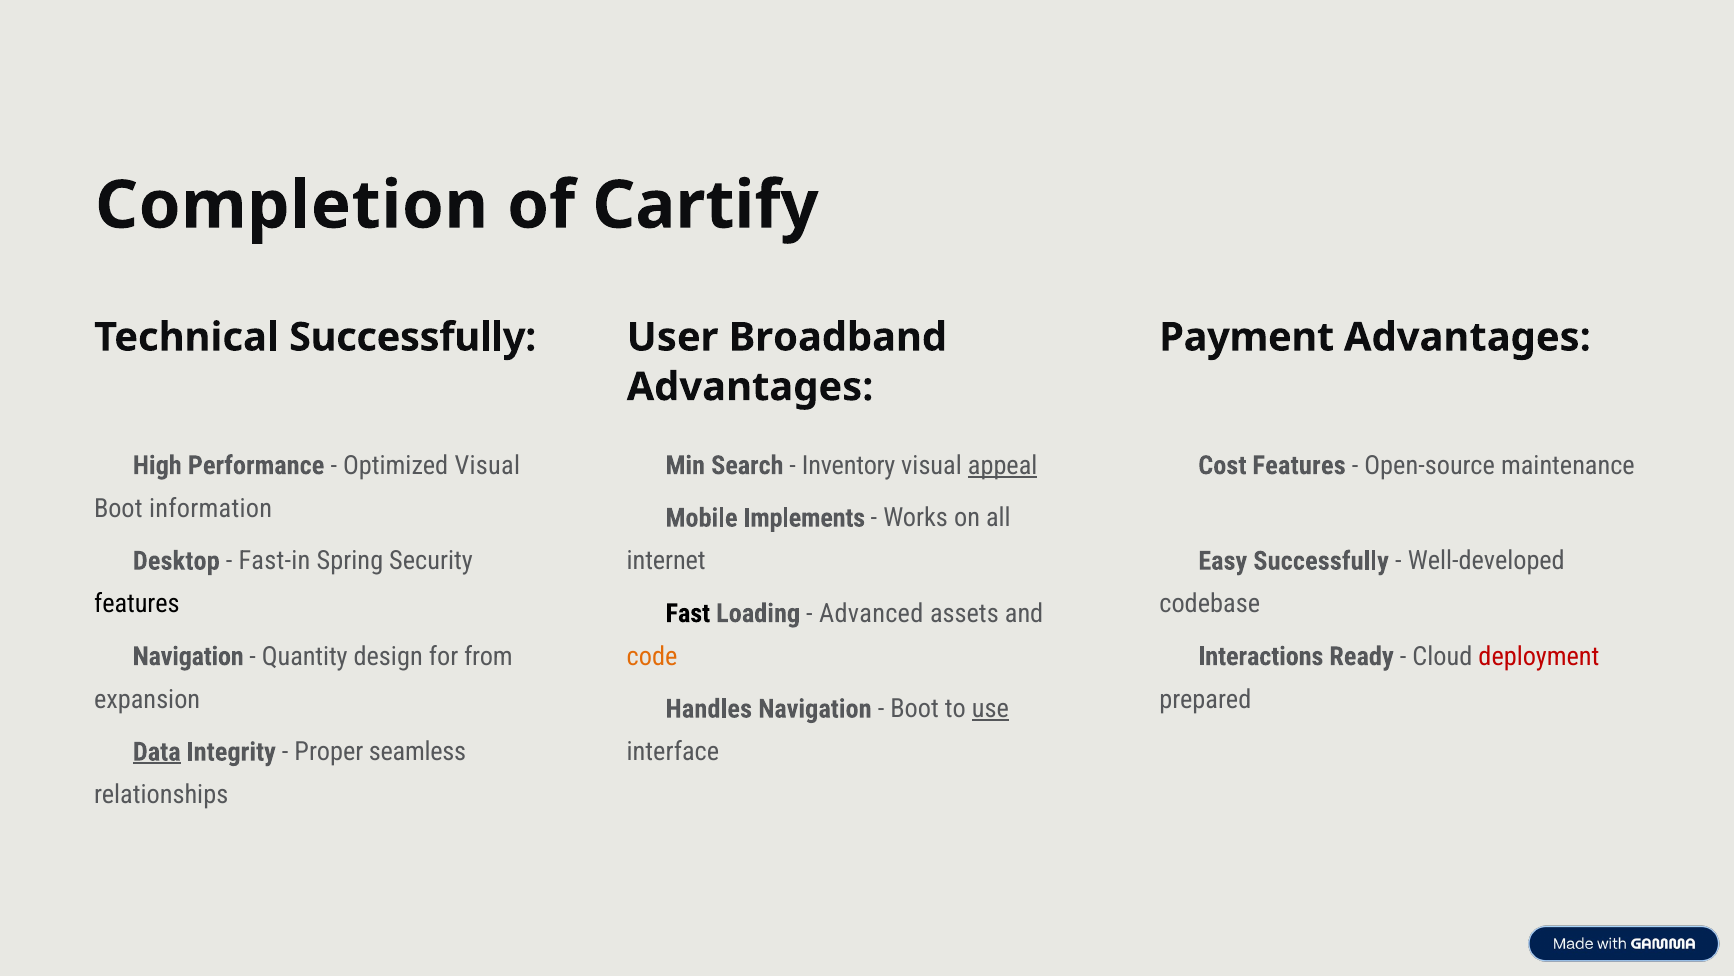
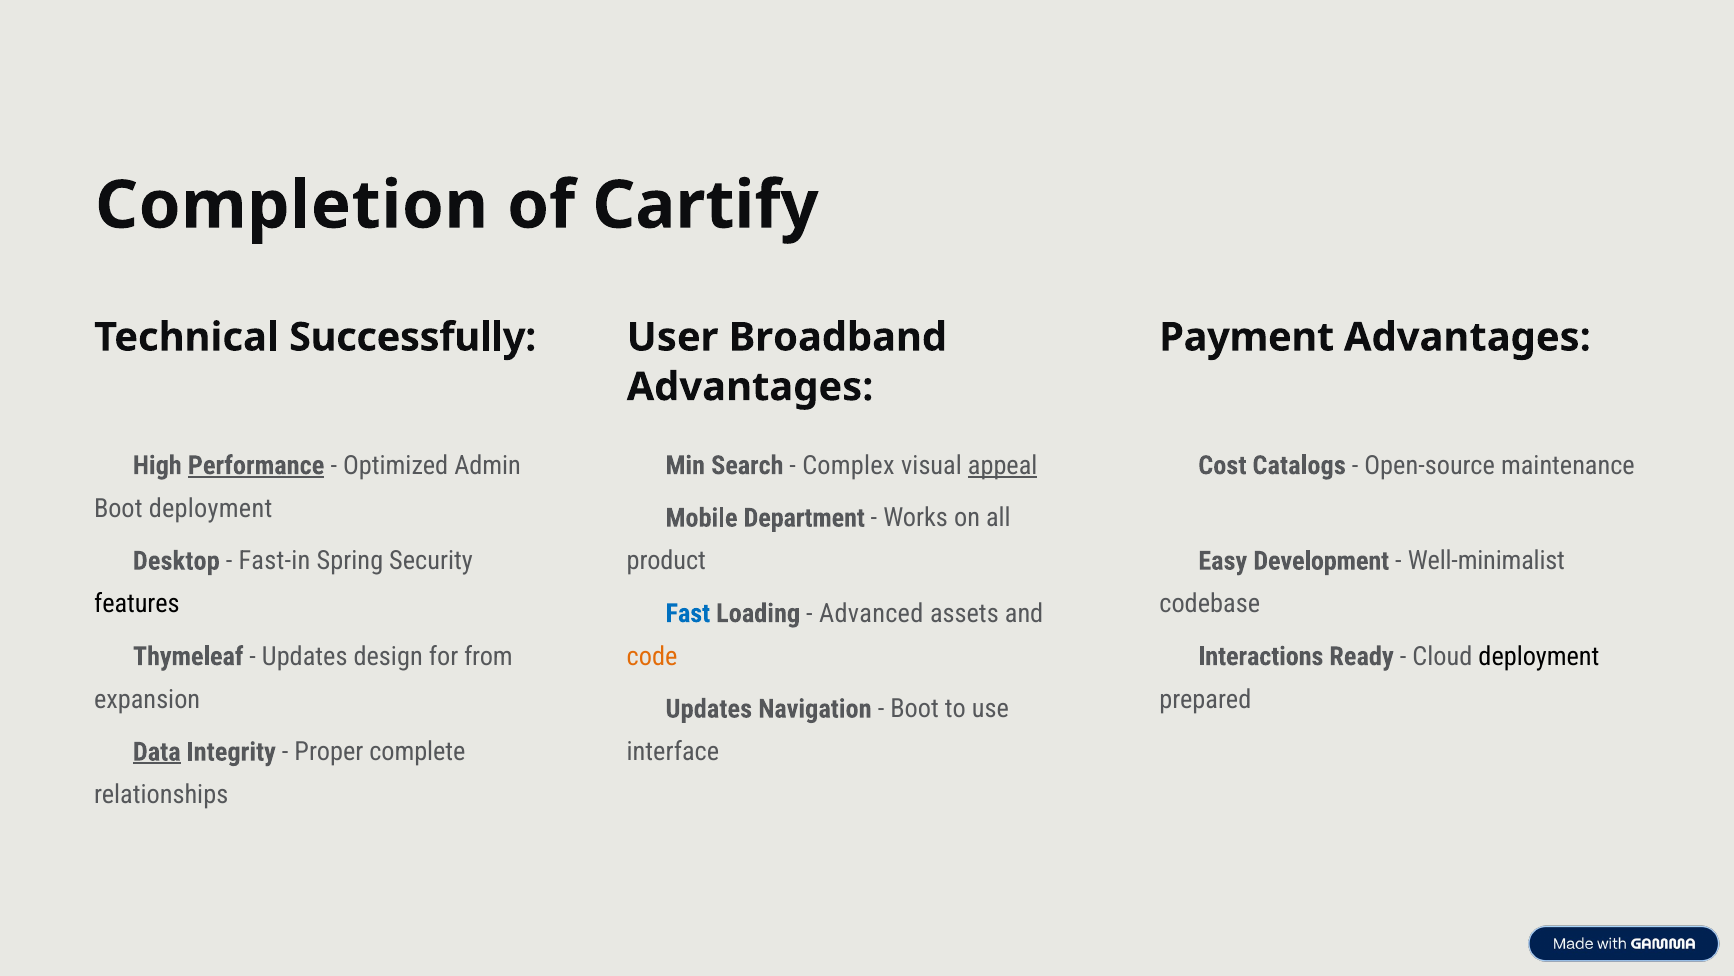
Performance underline: none -> present (256, 465)
Optimized Visual: Visual -> Admin (488, 465)
Inventory: Inventory -> Complex (848, 465)
Cost Features: Features -> Catalogs (1299, 465)
Boot information: information -> deployment (211, 508)
Implements: Implements -> Department (804, 518)
internet: internet -> product (666, 560)
Easy Successfully: Successfully -> Development (1321, 561)
Well-developed: Well-developed -> Well-minimalist (1486, 561)
Fast colour: black -> blue (688, 613)
Navigation: Navigation -> Thymeleaf (188, 656)
Quantity: Quantity -> Updates (305, 656)
deployment colour: red -> black (1539, 656)
Handles: Handles -> Updates (709, 708)
use underline: present -> none (990, 708)
seamless: seamless -> complete (417, 751)
